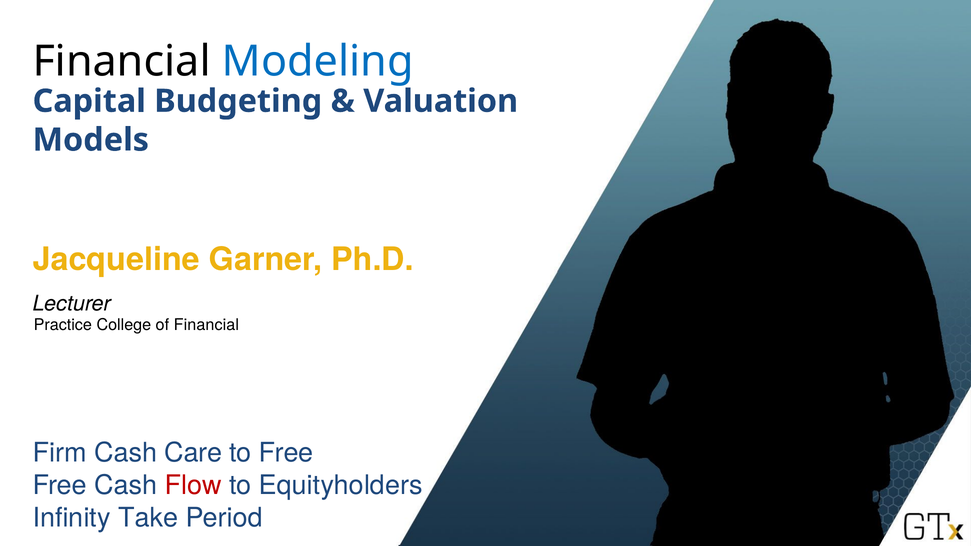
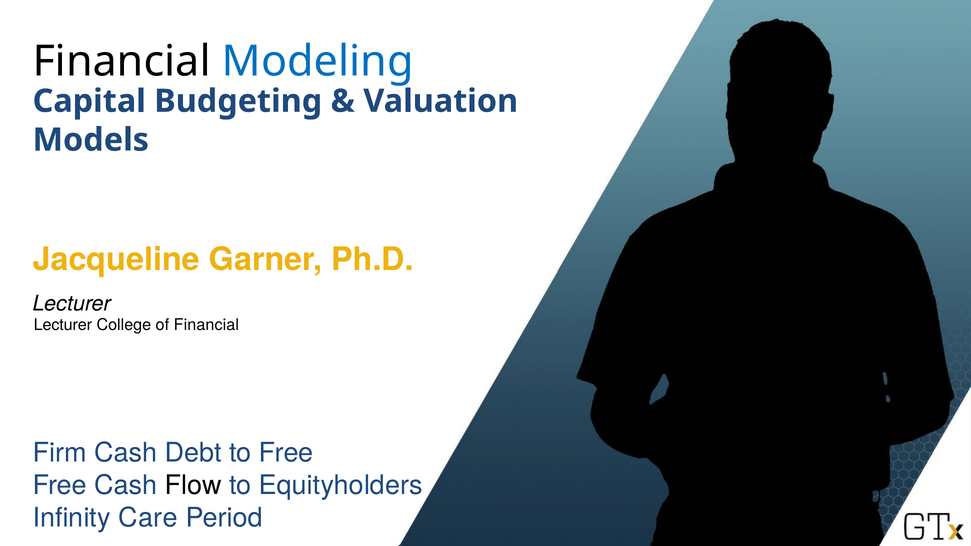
Practice: Practice -> Lecturer (63, 325)
Care: Care -> Debt (193, 453)
Flow colour: red -> black (193, 486)
Take: Take -> Care (148, 518)
